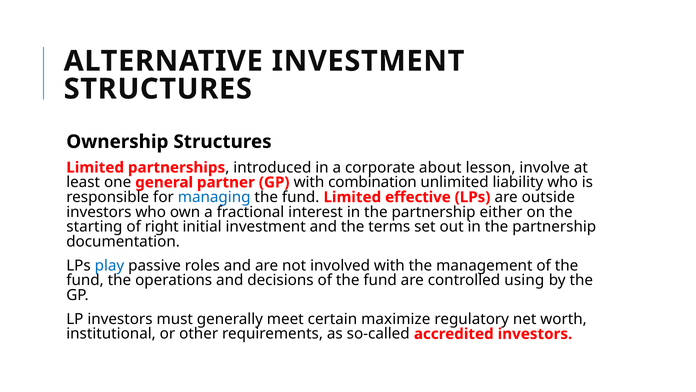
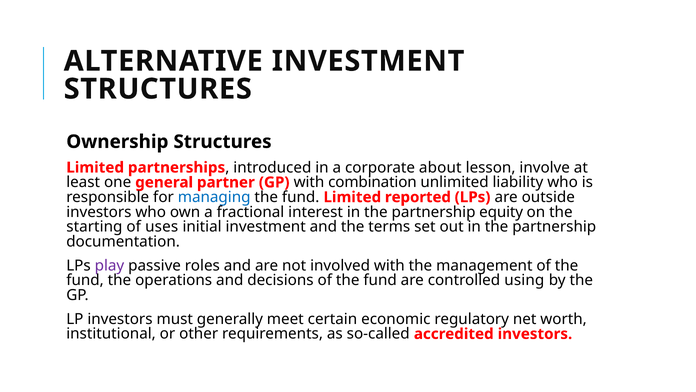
effective: effective -> reported (418, 197)
either: either -> equity (501, 212)
right: right -> uses (162, 227)
play colour: blue -> purple (109, 265)
maximize: maximize -> economic (396, 319)
